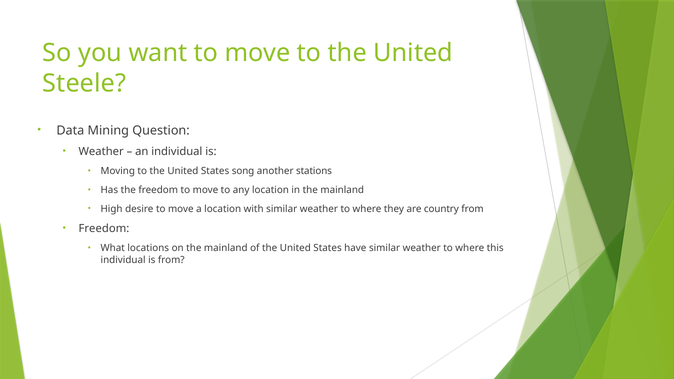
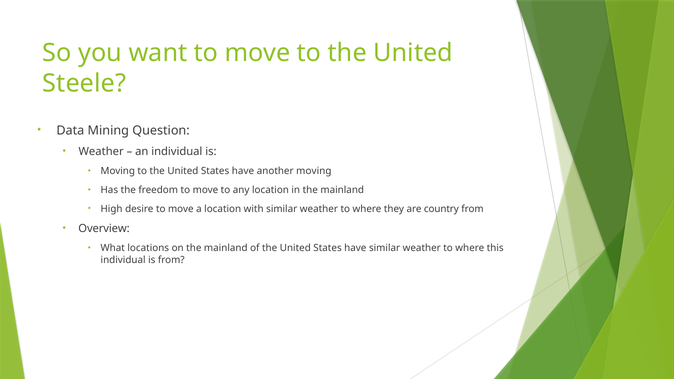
song: song -> have (243, 171)
another stations: stations -> moving (314, 171)
Freedom: Freedom -> Overview (104, 229)
